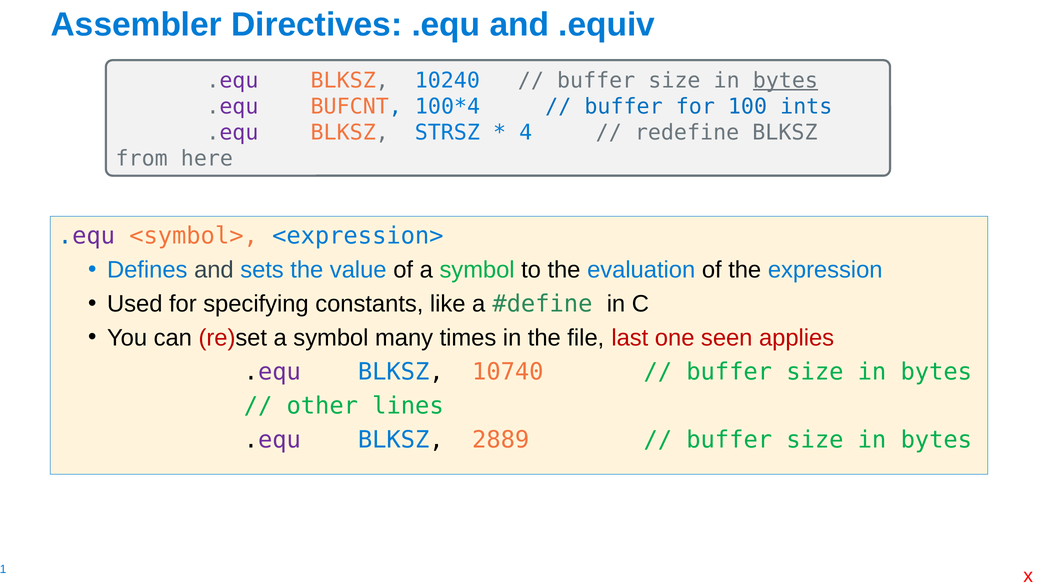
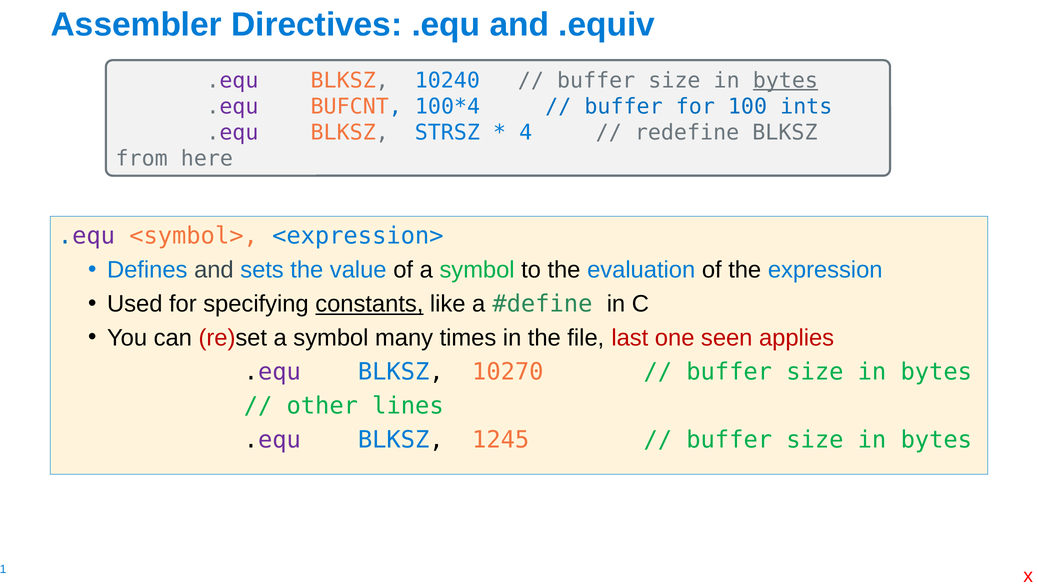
constants underline: none -> present (369, 304)
10740: 10740 -> 10270 (508, 372)
2889: 2889 -> 1245 (501, 440)
